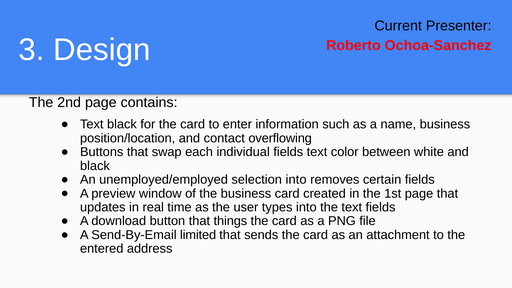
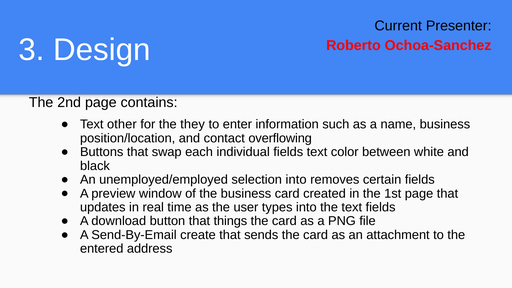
Text black: black -> other (122, 124)
for the card: card -> they (193, 124)
limited: limited -> create (198, 235)
